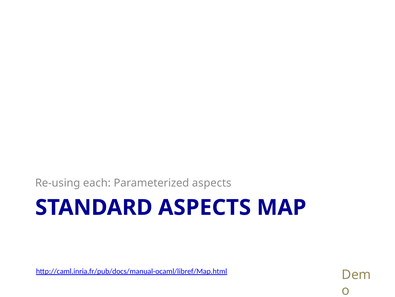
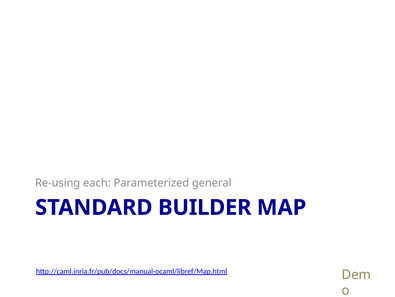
Parameterized aspects: aspects -> general (212, 183)
STANDARD ASPECTS: ASPECTS -> BUILDER (205, 207)
